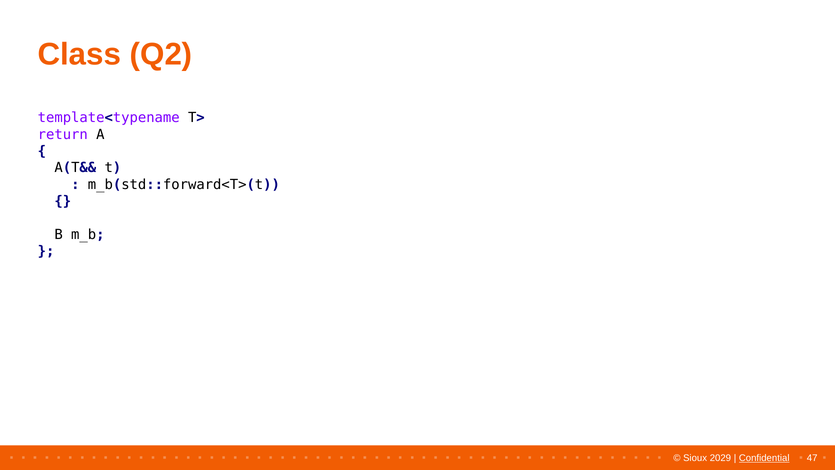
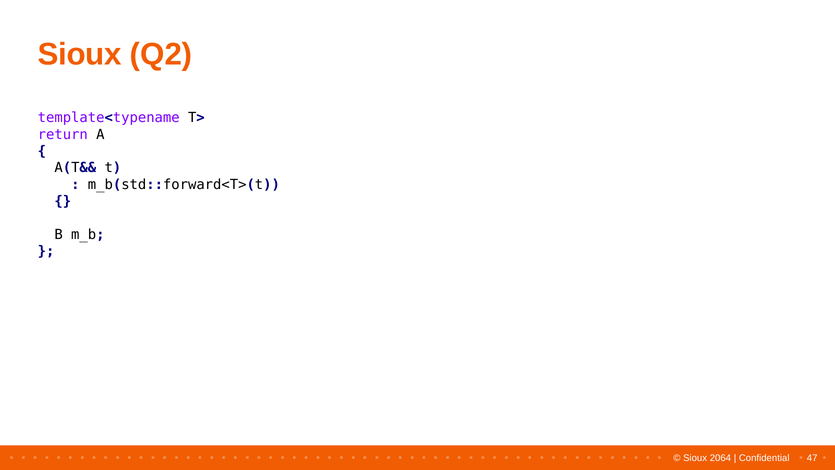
Class: Class -> Sioux (80, 55)
2029: 2029 -> 2064 (720, 458)
Confidential underline: present -> none (764, 458)
